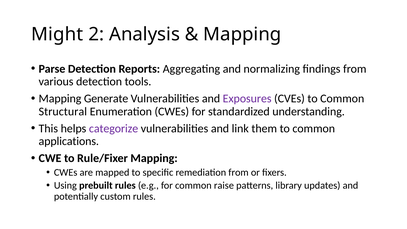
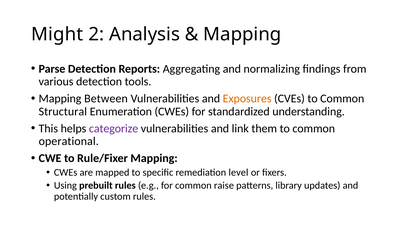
Generate: Generate -> Between (106, 99)
Exposures colour: purple -> orange (247, 99)
applications: applications -> operational (69, 141)
remediation from: from -> level (238, 172)
